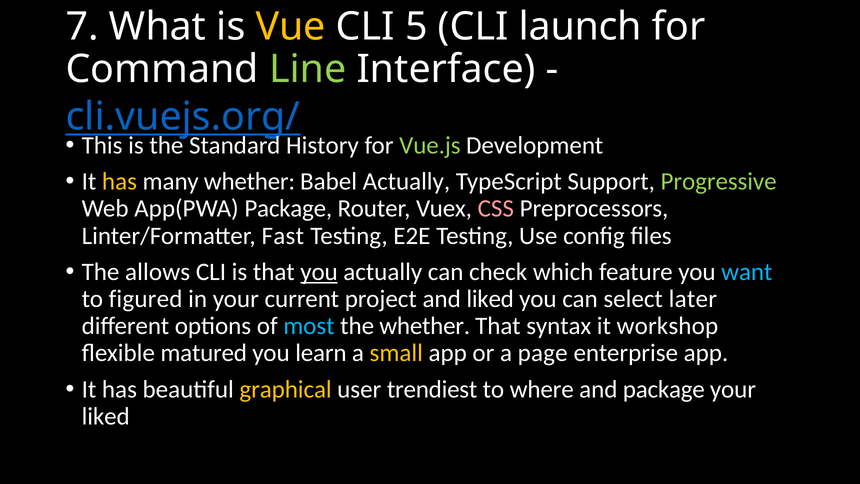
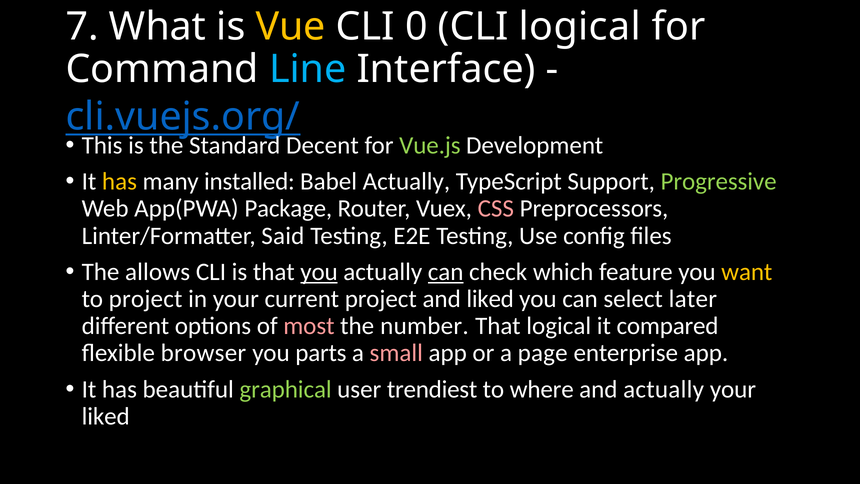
5: 5 -> 0 (416, 27)
CLI launch: launch -> logical (580, 27)
Line colour: light green -> light blue (308, 69)
History: History -> Decent (322, 145)
many whether: whether -> installed (249, 181)
Fast: Fast -> Said (283, 236)
can underline: none -> present (446, 272)
want colour: light blue -> yellow (747, 272)
to figured: figured -> project (146, 299)
most colour: light blue -> pink (309, 326)
the whether: whether -> number (424, 326)
That syntax: syntax -> logical (559, 326)
workshop: workshop -> compared (668, 326)
matured: matured -> browser (203, 353)
learn: learn -> parts (321, 353)
small colour: yellow -> pink (396, 353)
graphical colour: yellow -> light green (286, 389)
and package: package -> actually (664, 389)
